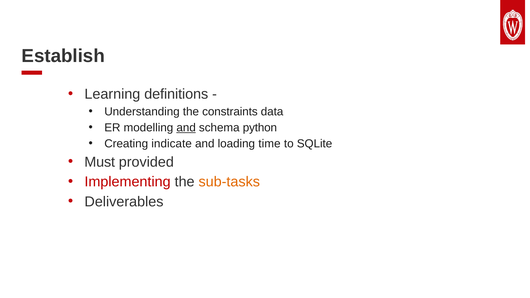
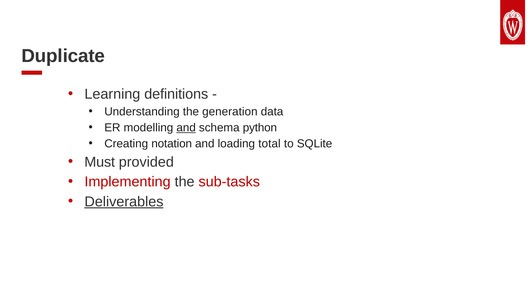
Establish: Establish -> Duplicate (63, 56)
constraints: constraints -> generation (230, 112)
indicate: indicate -> notation (172, 144)
time: time -> total (269, 144)
sub-tasks colour: orange -> red (229, 182)
Deliverables underline: none -> present (124, 202)
